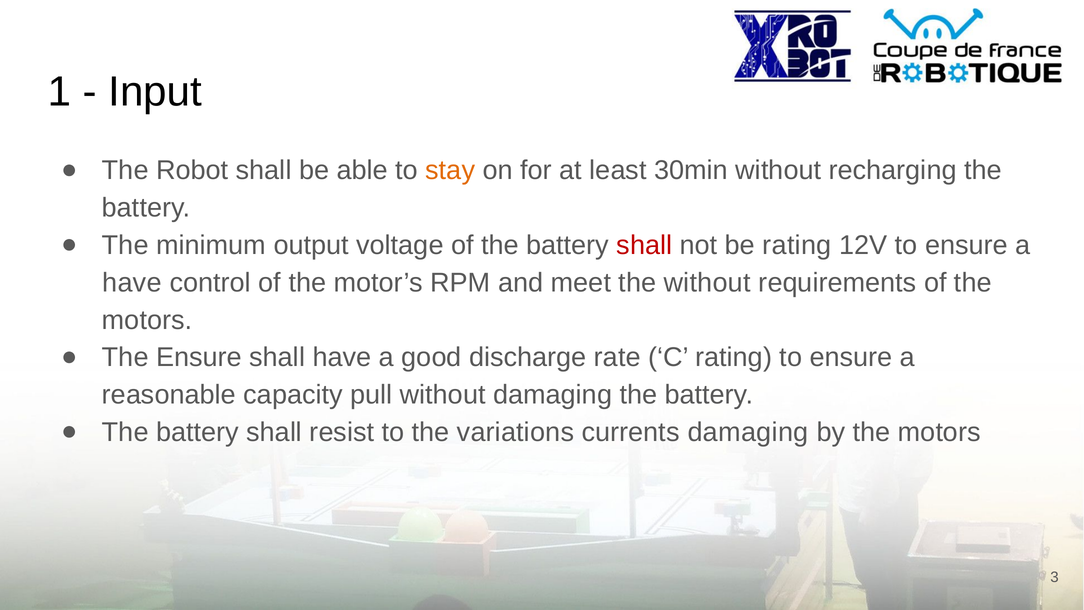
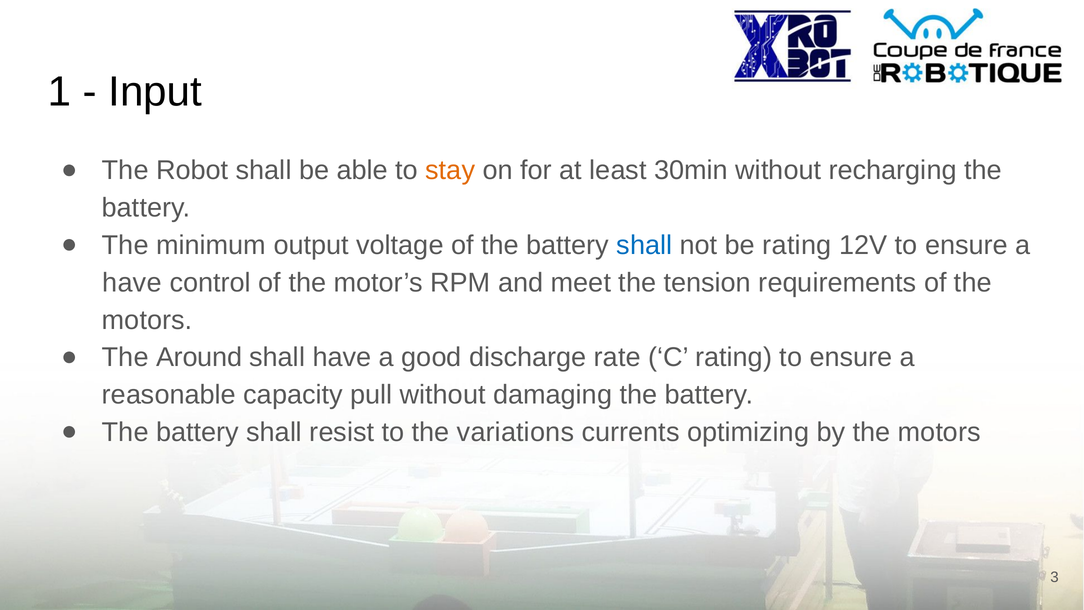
shall colour: red -> blue (644, 245)
the without: without -> tension (707, 283)
The Ensure: Ensure -> Around (199, 357)
currents damaging: damaging -> optimizing (748, 432)
